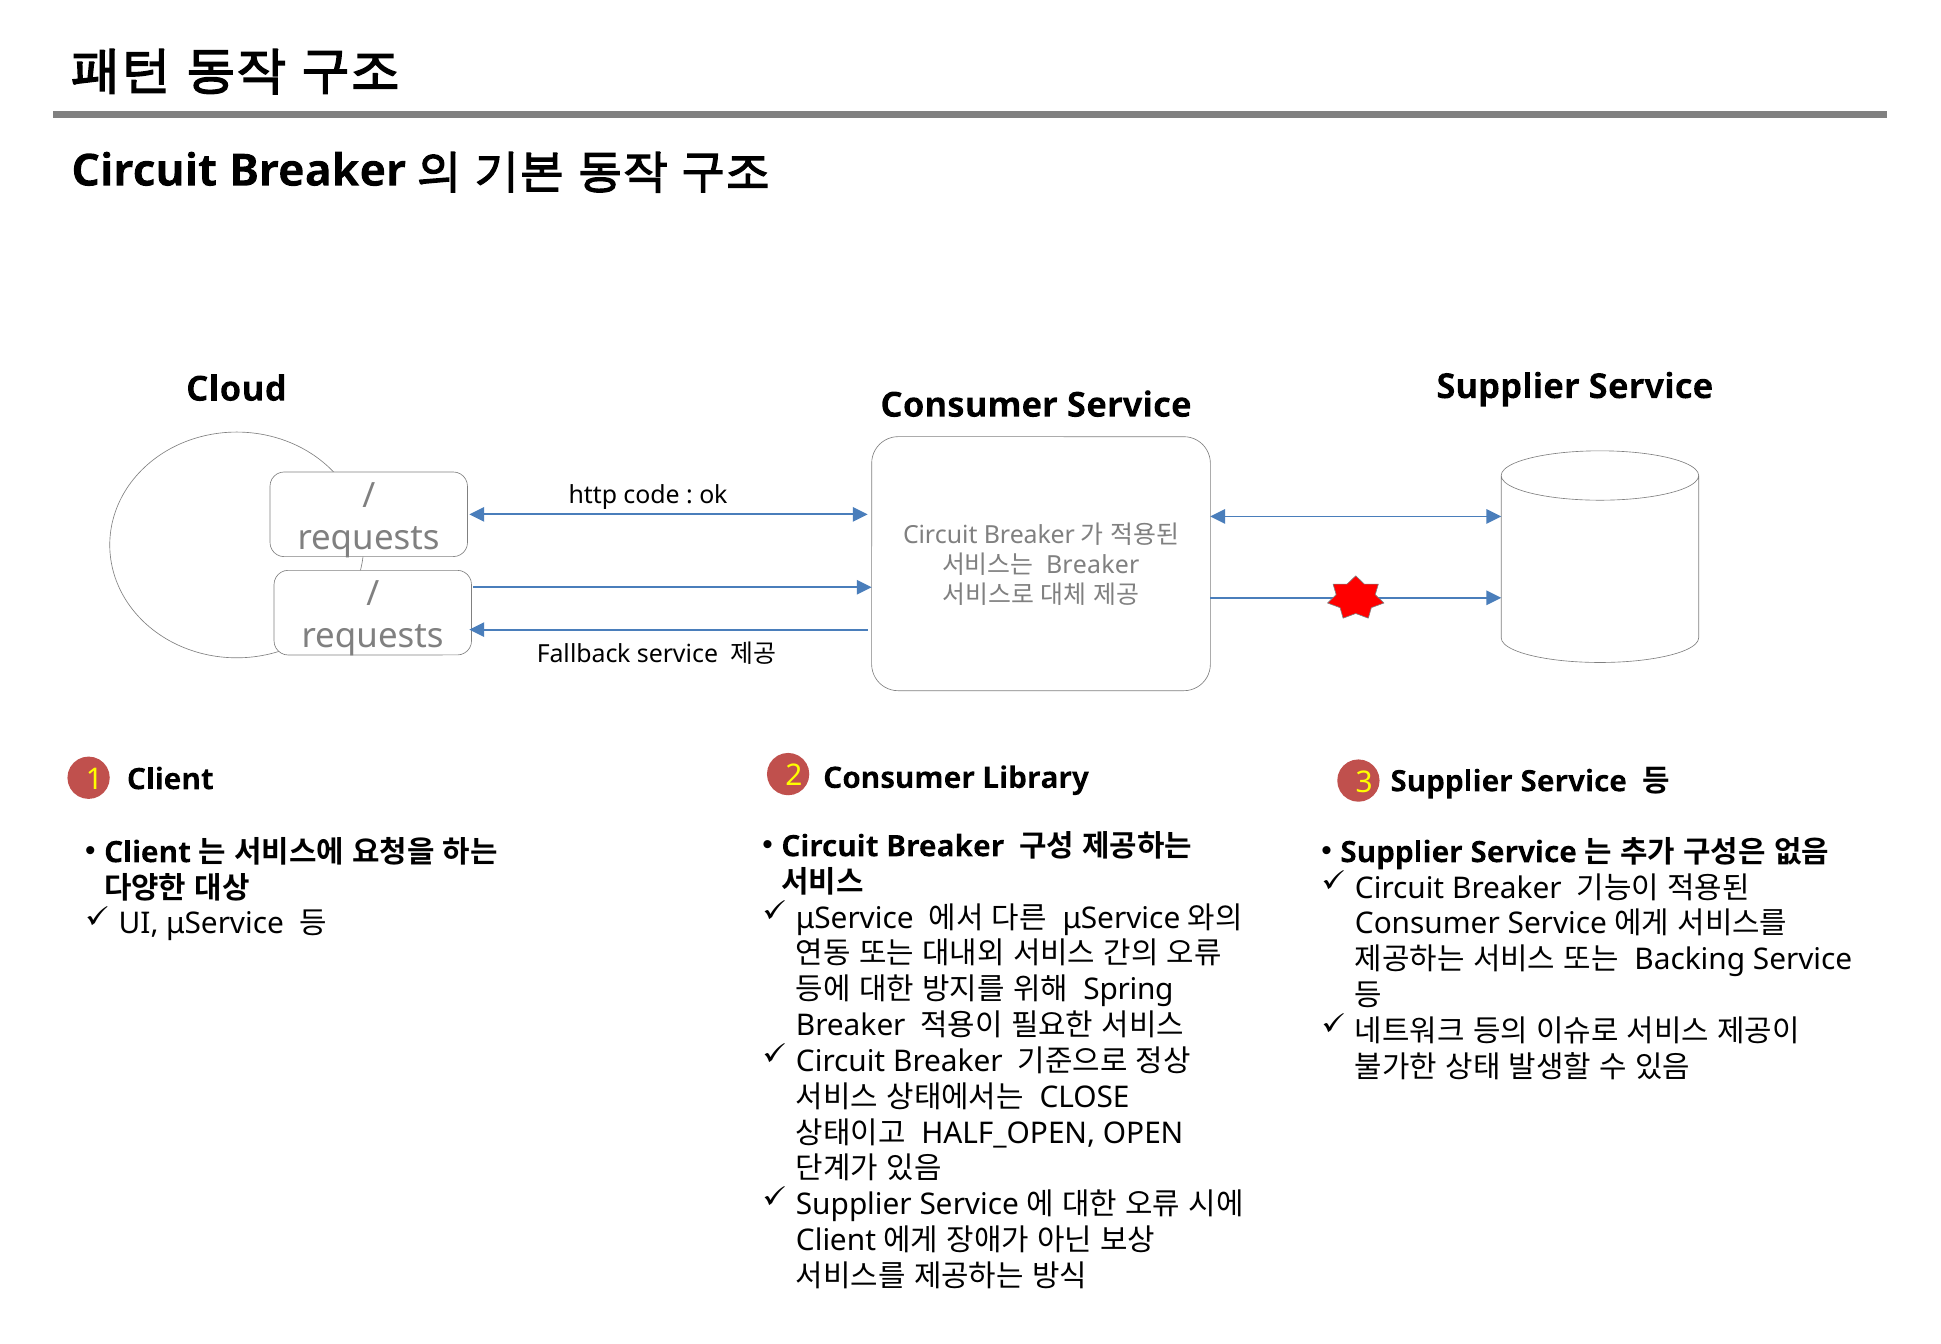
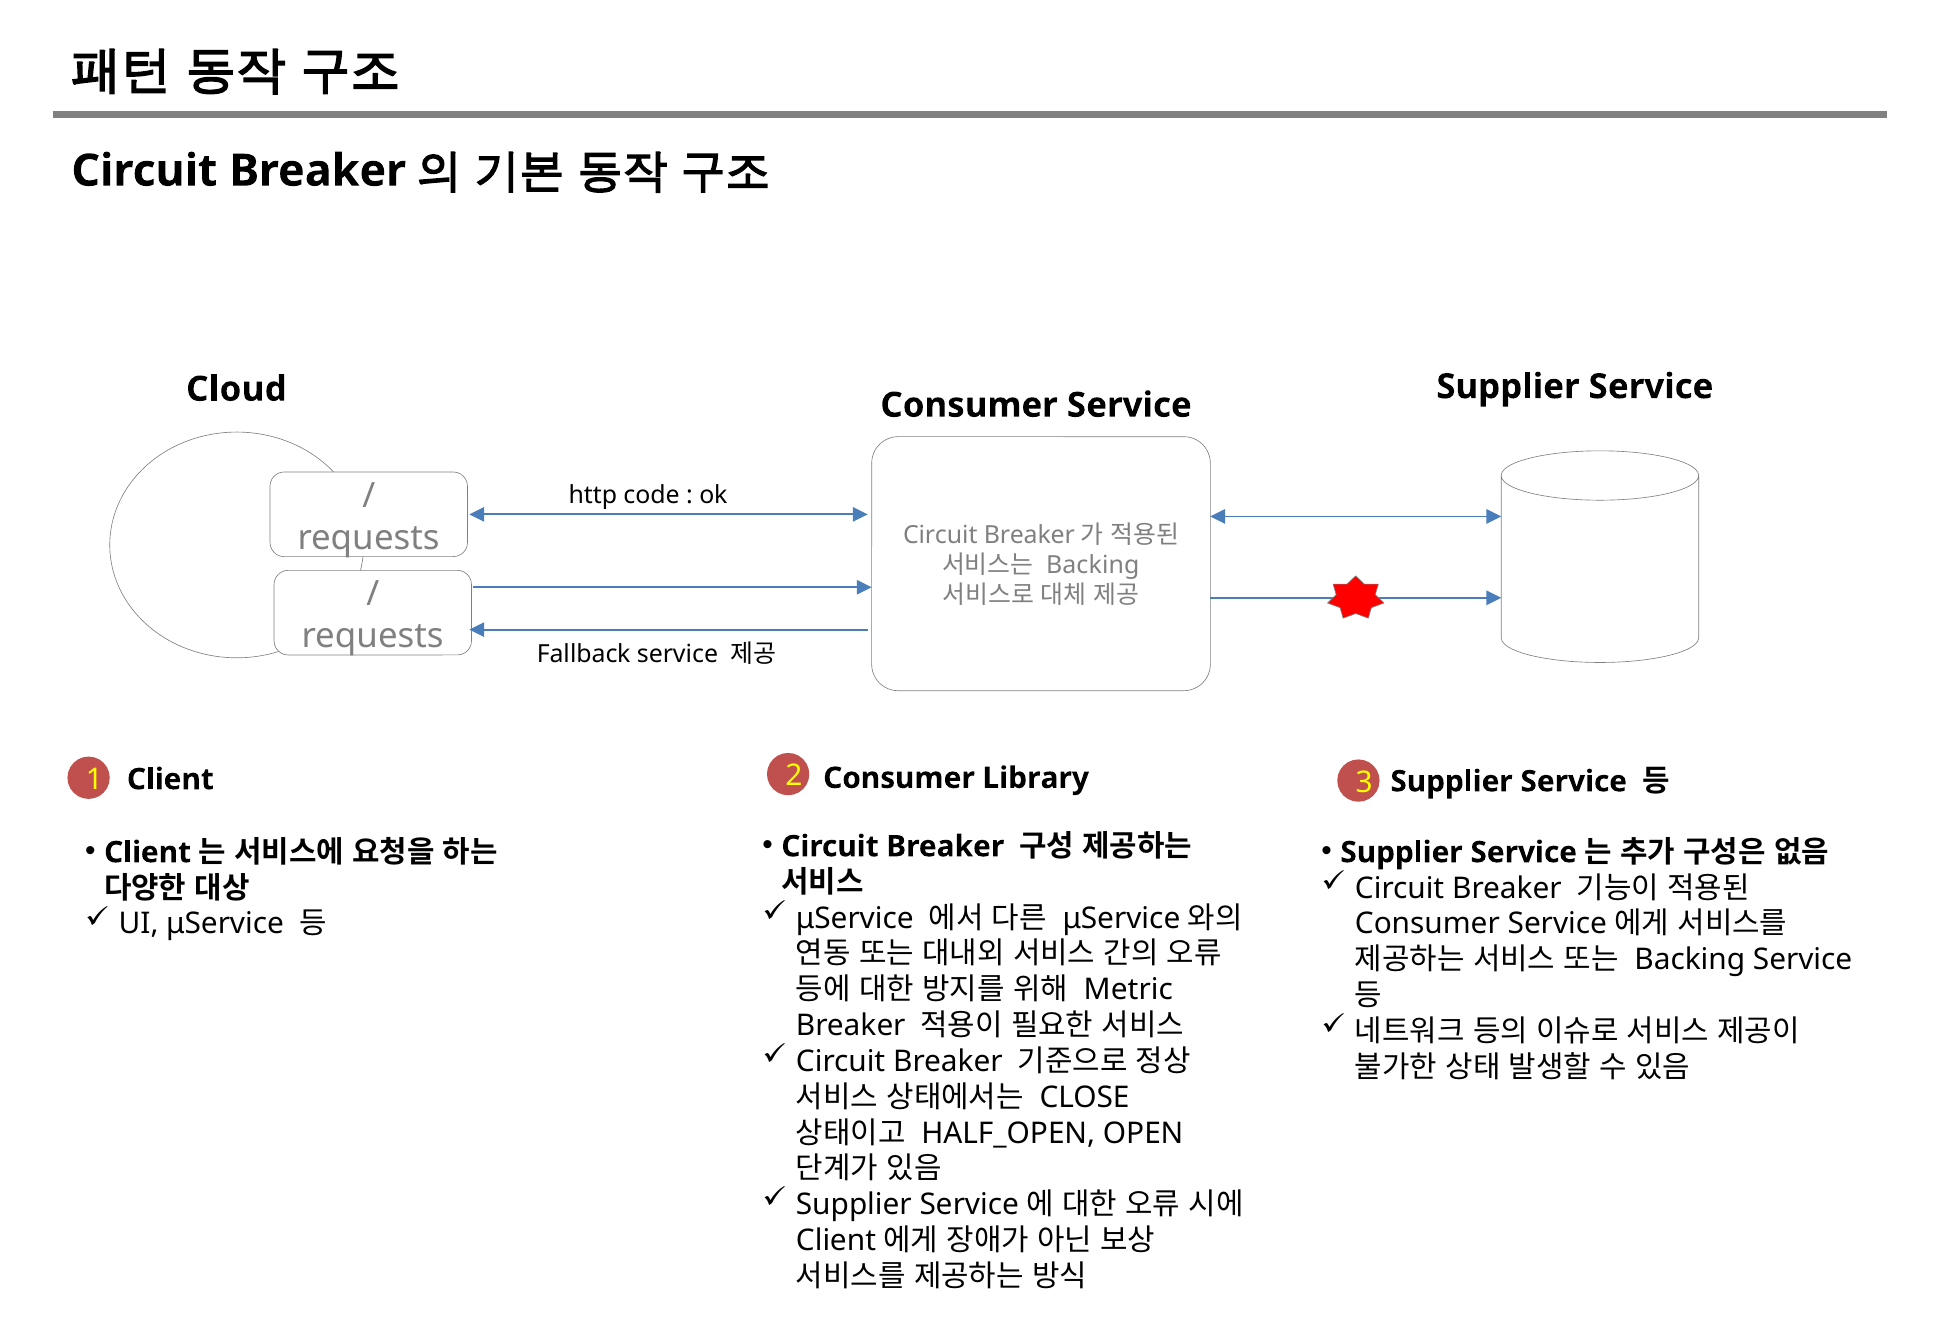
Breaker: Breaker -> Backing (1093, 565)
Spring: Spring -> Metric (1128, 990)
